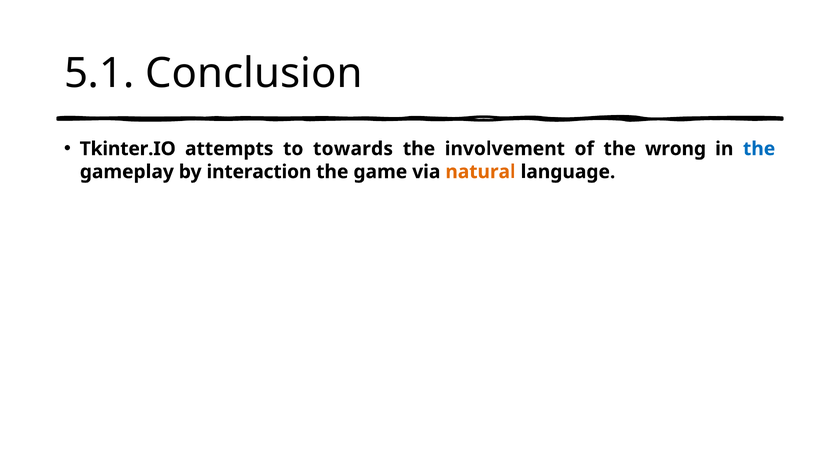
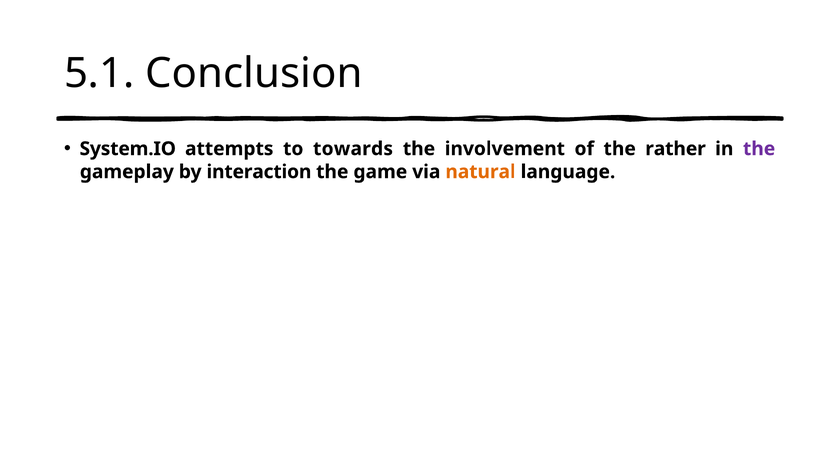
Tkinter.IO: Tkinter.IO -> System.IO (128, 149)
wrong: wrong -> rather (675, 149)
the colour: blue -> purple (759, 149)
